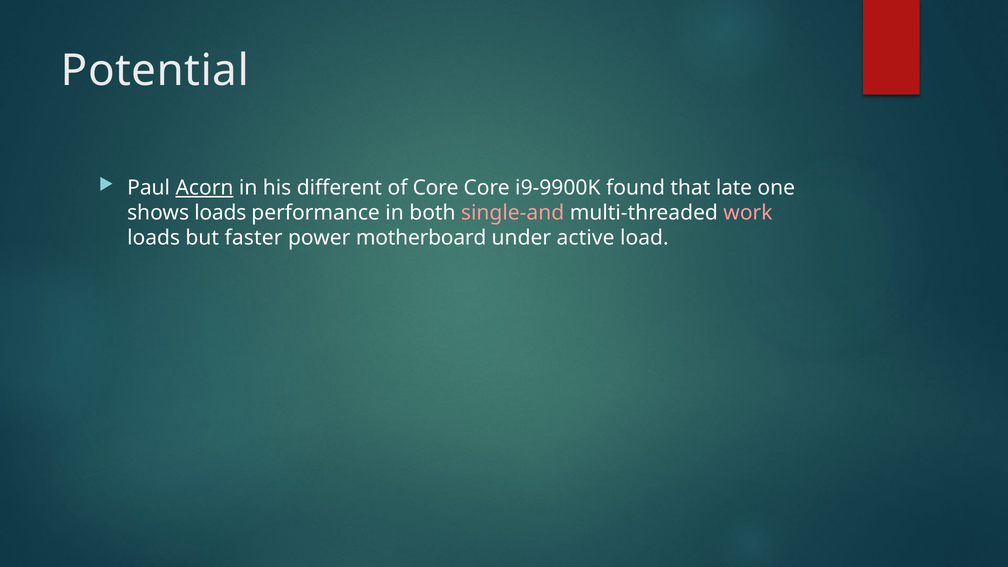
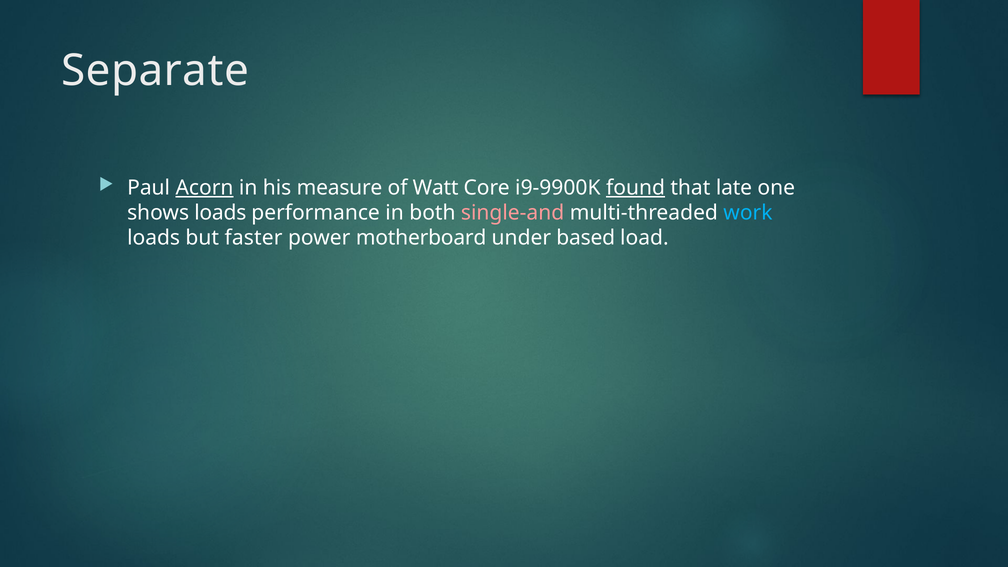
Potential: Potential -> Separate (155, 71)
different: different -> measure (340, 188)
of Core: Core -> Watt (436, 188)
found underline: none -> present (635, 188)
work colour: pink -> light blue (748, 213)
active: active -> based (586, 238)
